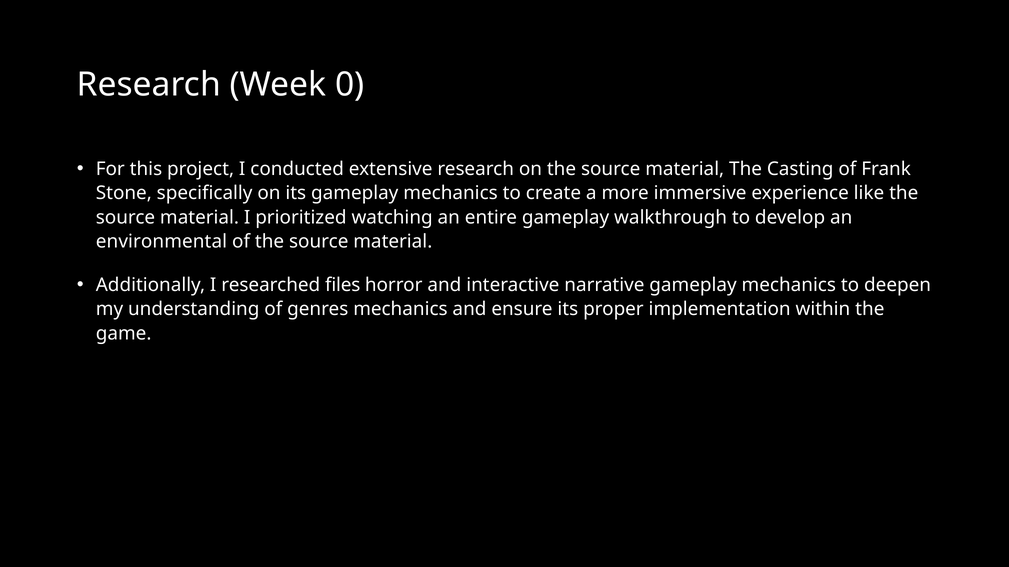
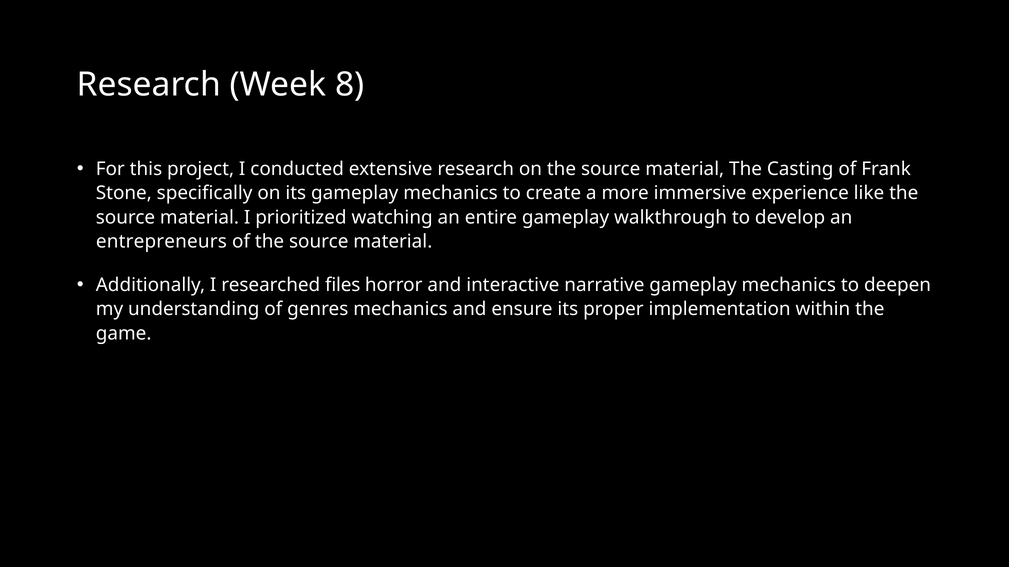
0: 0 -> 8 (350, 85)
environmental: environmental -> entrepreneurs (161, 242)
